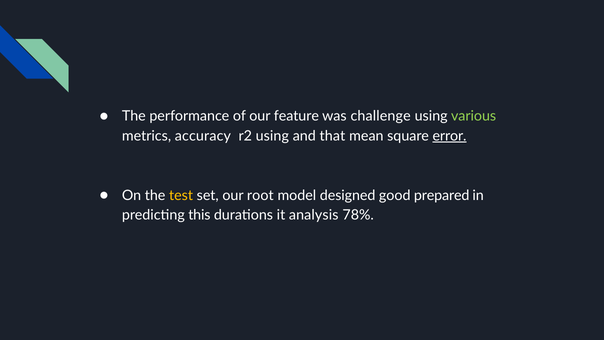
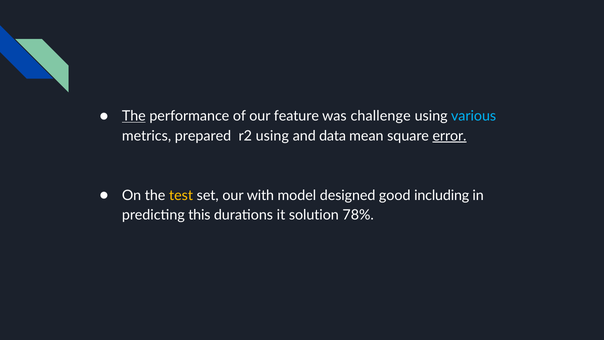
The underline: none -> present (134, 116)
various colour: light green -> light blue (474, 116)
accuracy: accuracy -> prepared (203, 136)
that: that -> data (333, 136)
root: root -> with (260, 195)
prepared: prepared -> including (442, 195)
analysis: analysis -> solution (314, 215)
